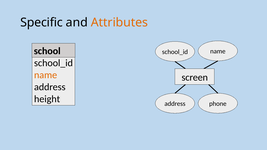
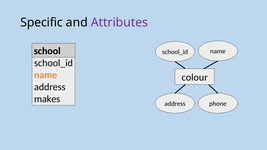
Attributes colour: orange -> purple (119, 22)
screen: screen -> colour (195, 77)
height: height -> makes (47, 99)
